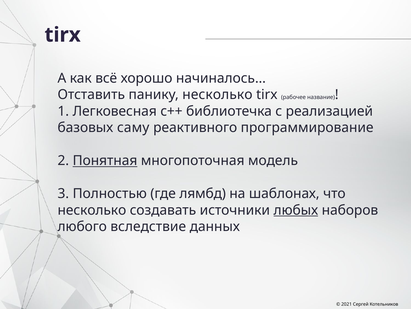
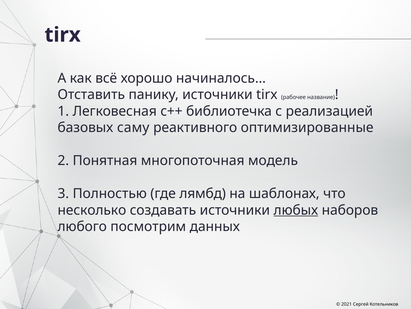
панику несколько: несколько -> источники (217, 95)
программирование: программирование -> оптимизированные (307, 127)
Понятная underline: present -> none (105, 160)
вследствие: вследствие -> посмотрим (148, 226)
